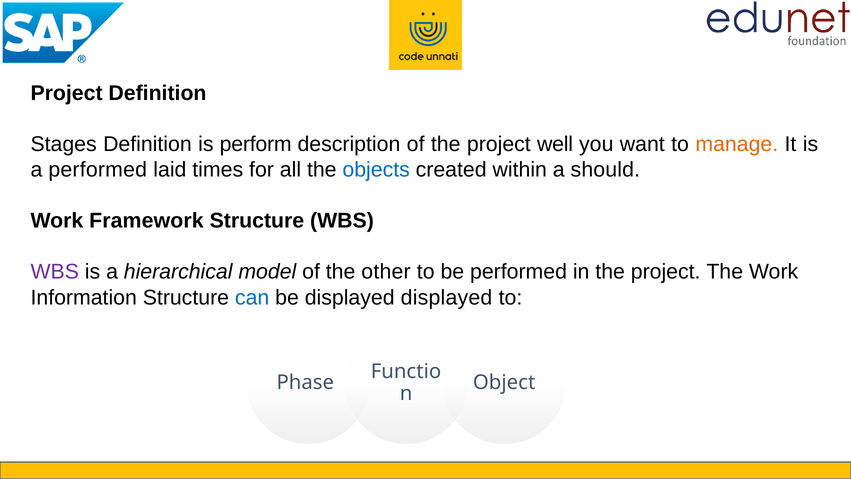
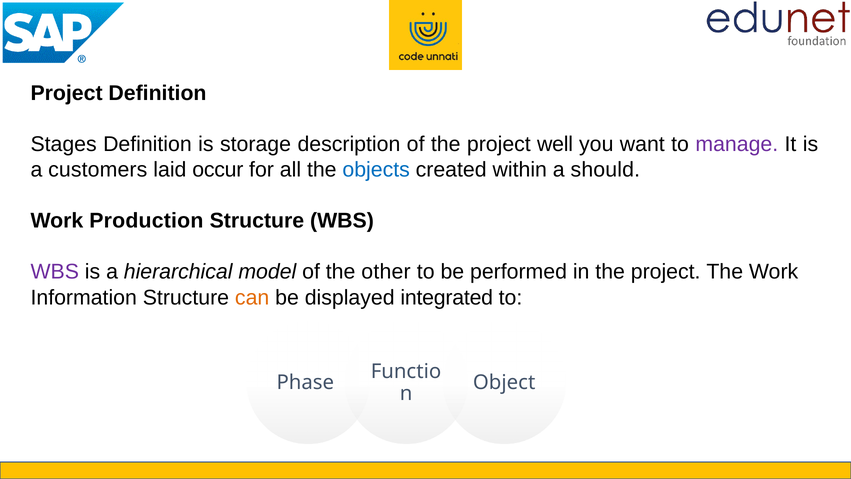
perform: perform -> storage (256, 144)
manage colour: orange -> purple (737, 144)
a performed: performed -> customers (98, 170)
times: times -> occur (218, 170)
Framework: Framework -> Production (146, 221)
can colour: blue -> orange (252, 297)
displayed displayed: displayed -> integrated (447, 297)
